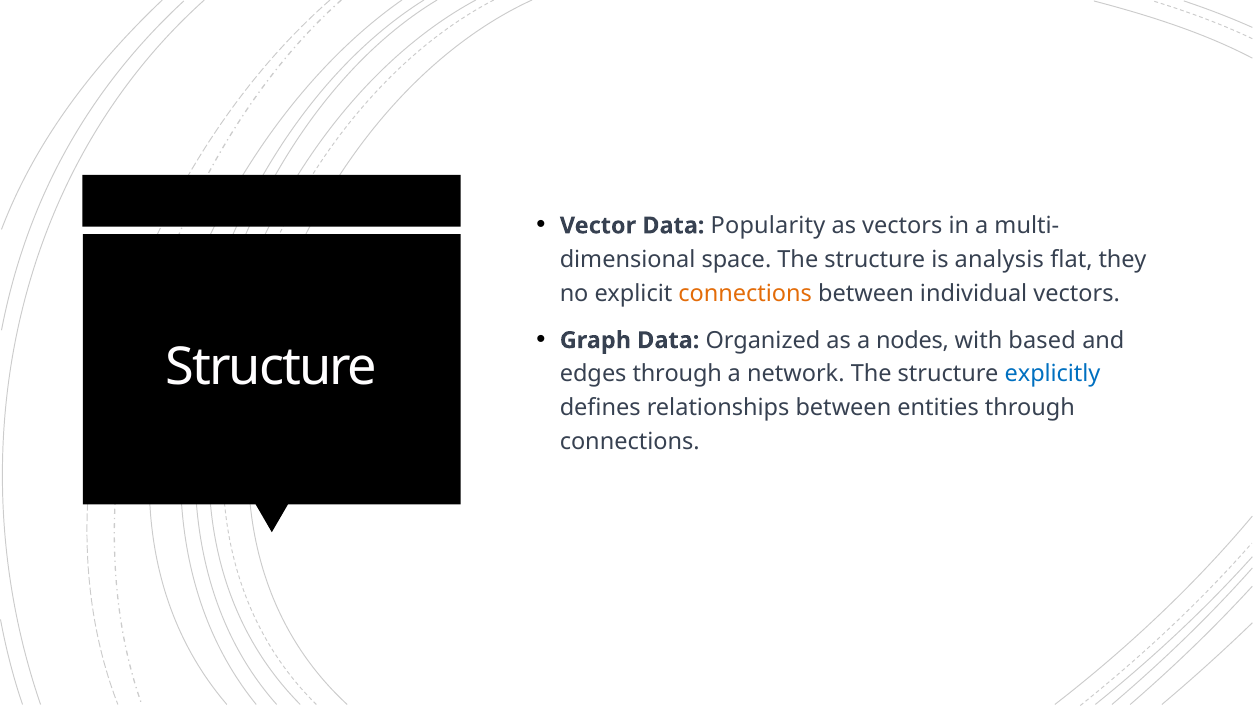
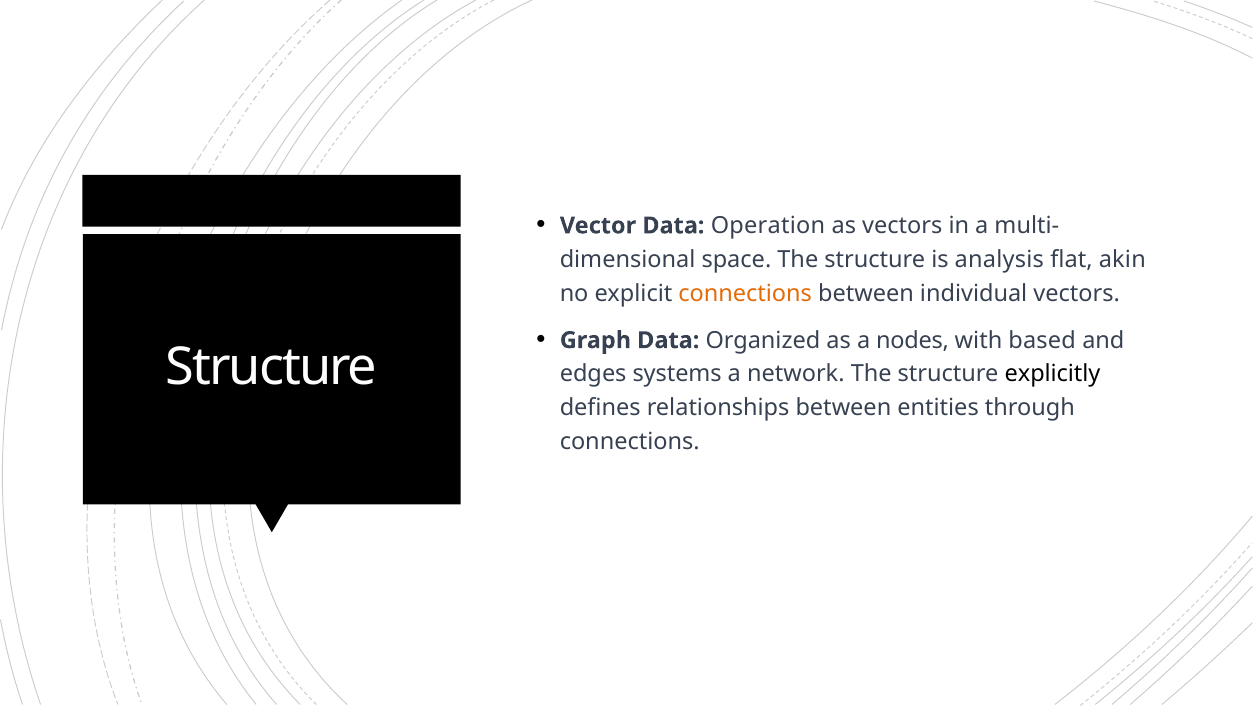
Popularity: Popularity -> Operation (768, 226)
they: they -> akin (1122, 259)
edges through: through -> systems (677, 374)
explicitly colour: blue -> black (1053, 374)
